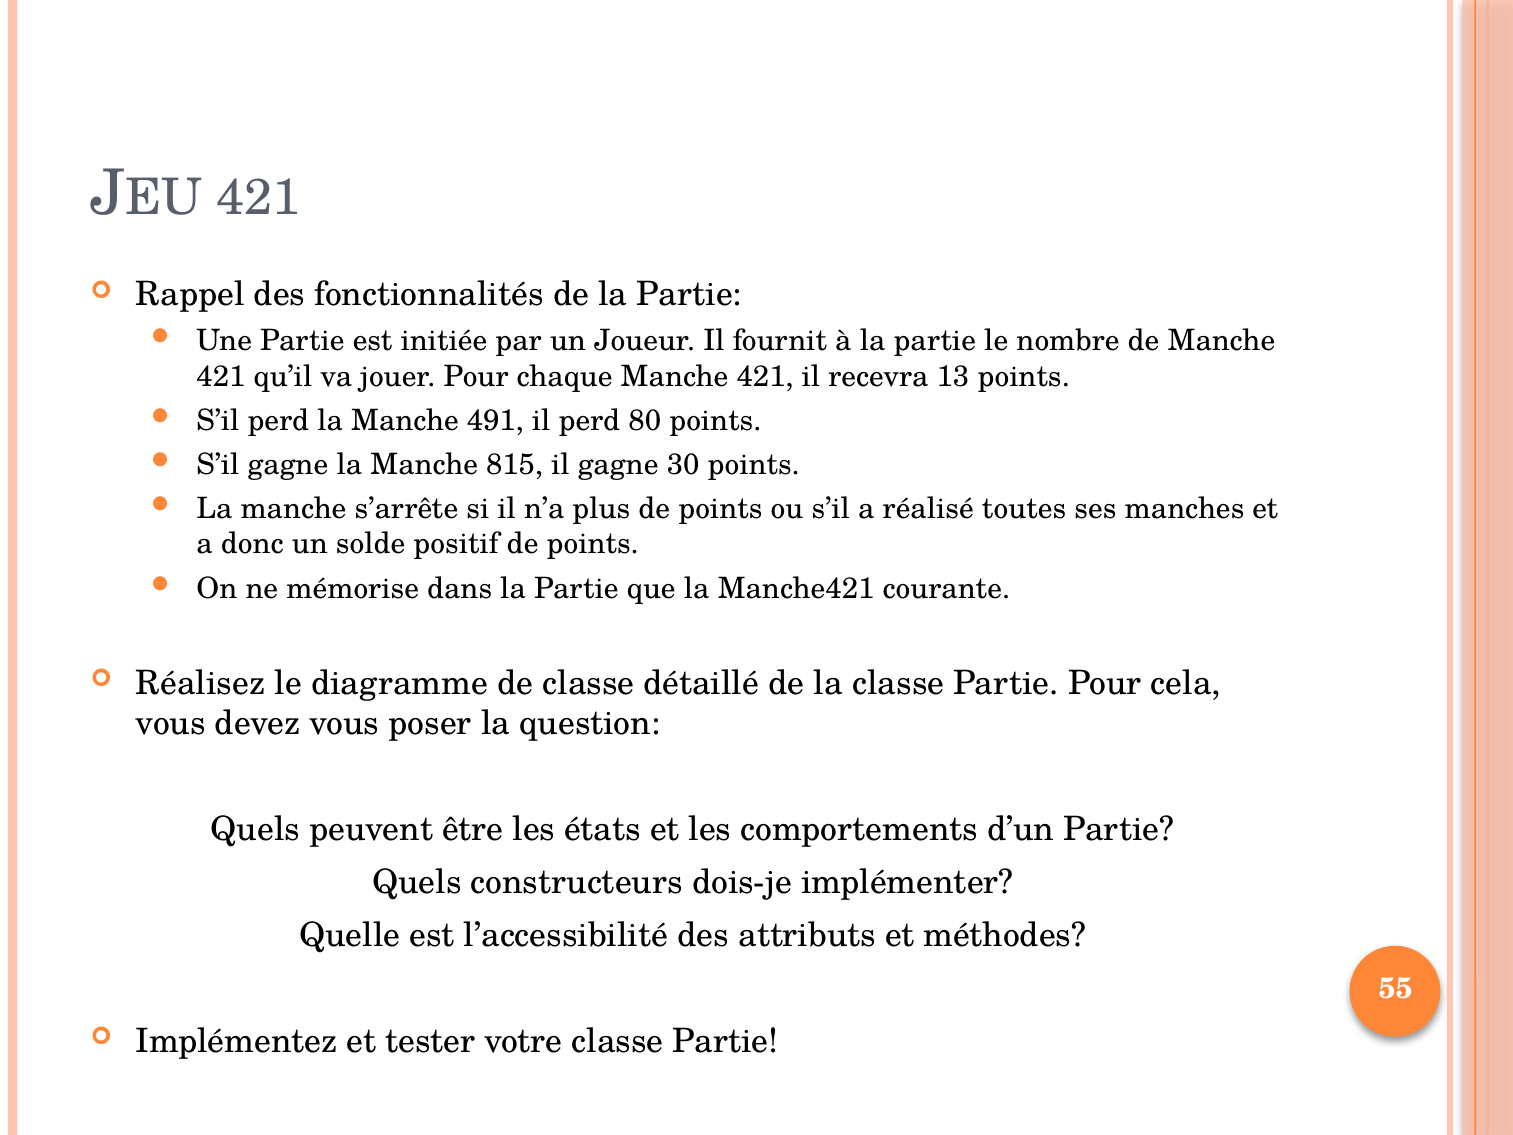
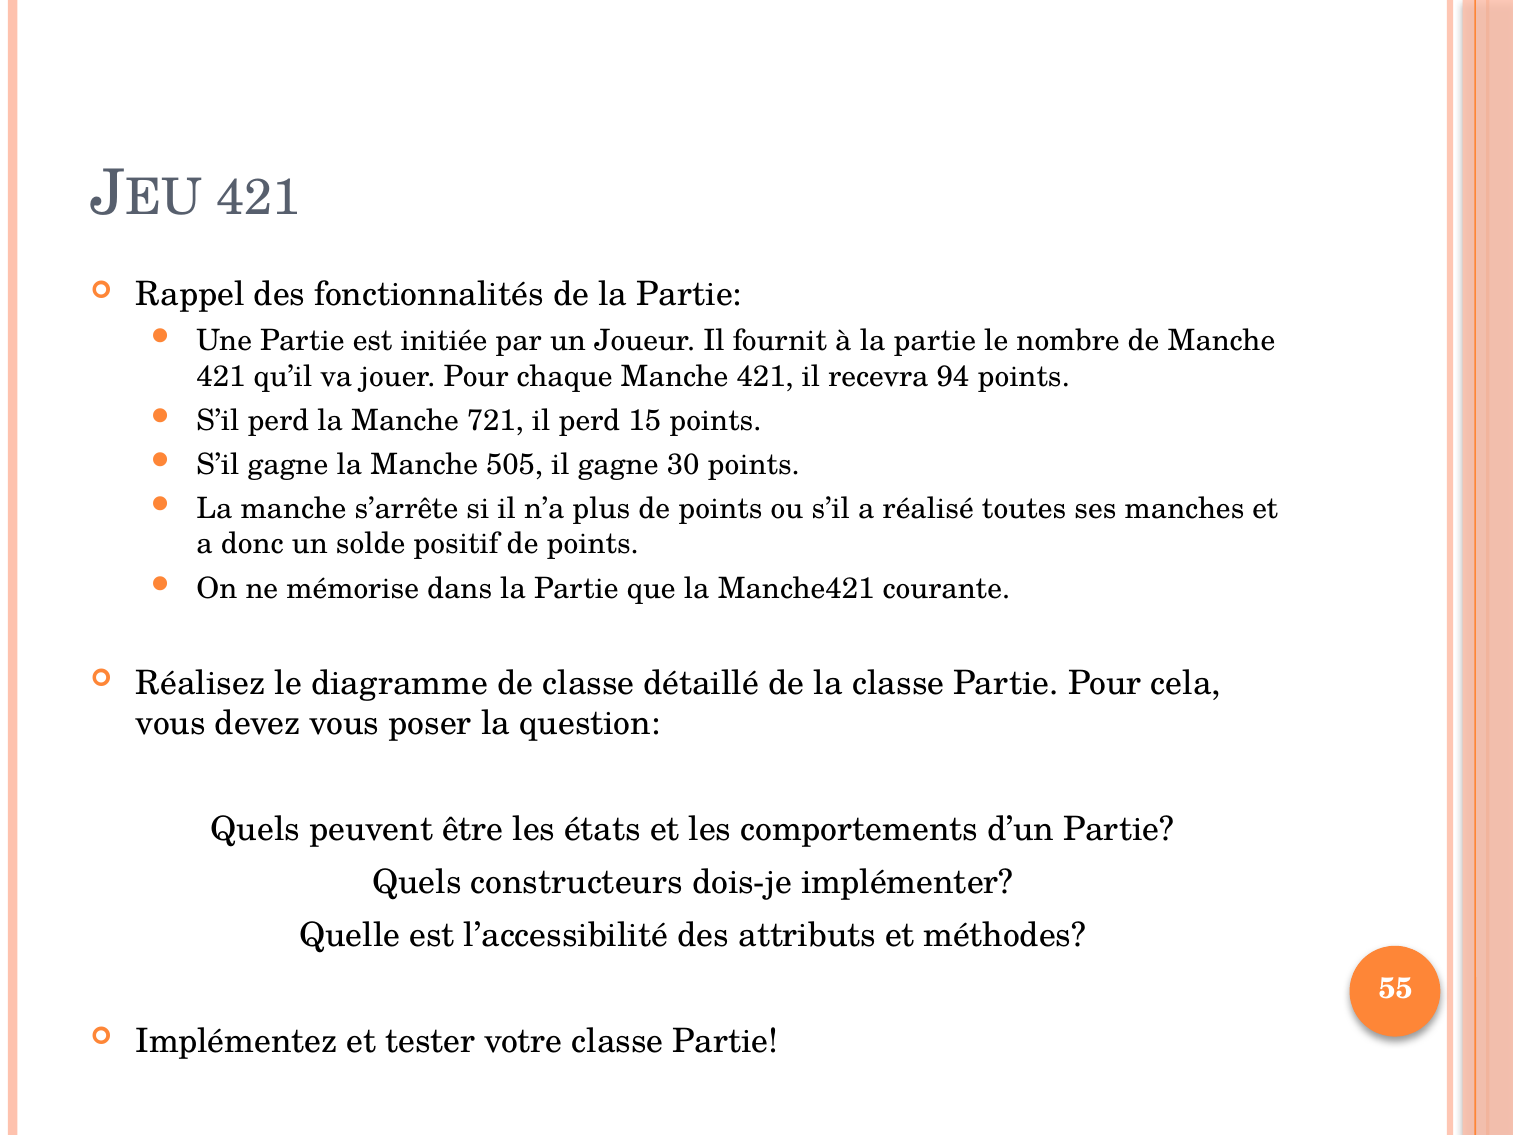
13: 13 -> 94 (953, 376)
491: 491 -> 721 (495, 421)
80: 80 -> 15 (645, 421)
815: 815 -> 505 (515, 465)
